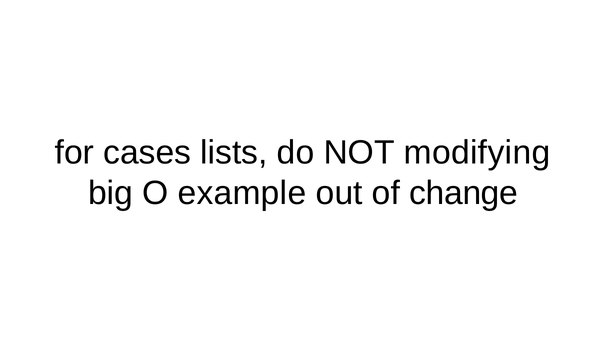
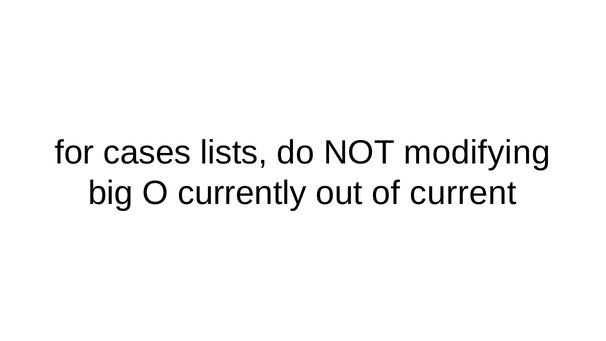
example: example -> currently (242, 193)
change: change -> current (463, 193)
